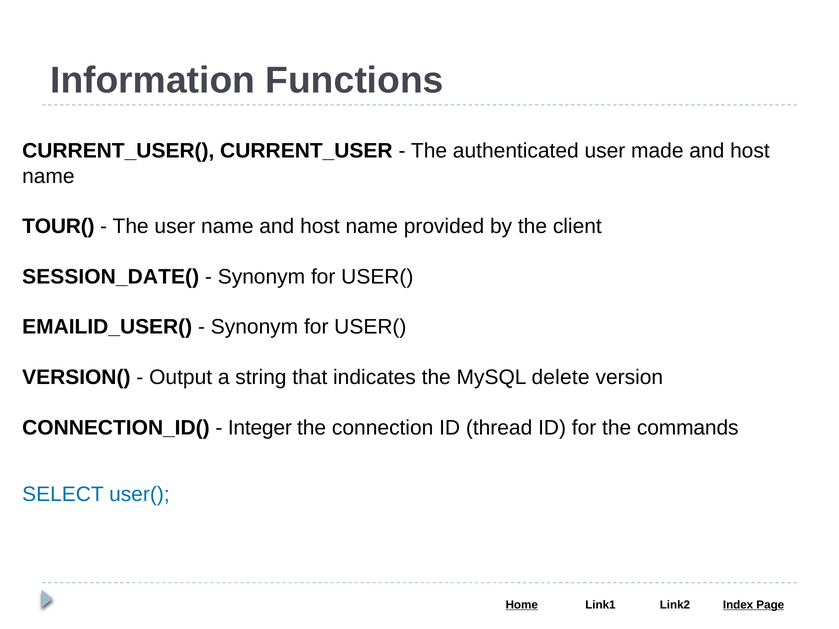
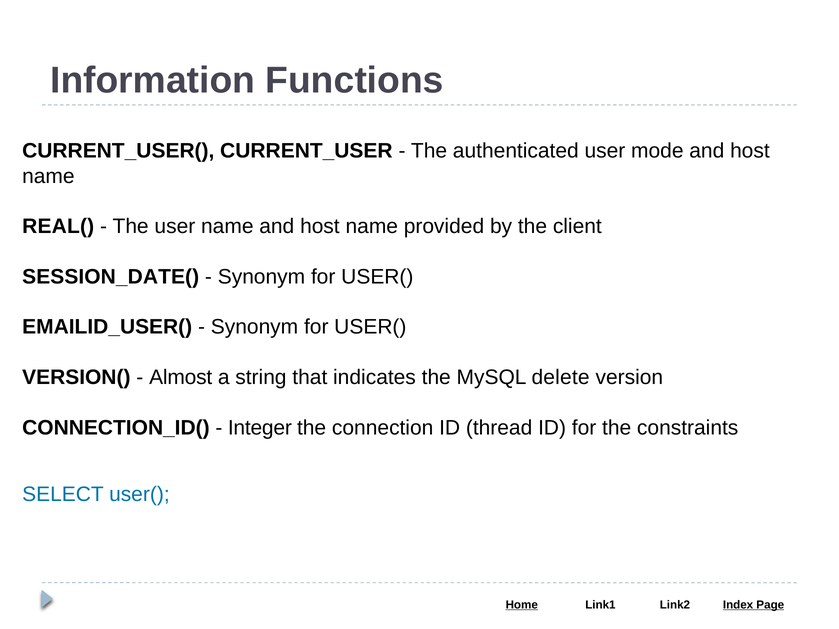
made: made -> mode (657, 151)
TOUR(: TOUR( -> REAL( (58, 227)
Output: Output -> Almost (181, 378)
commands: commands -> constraints (688, 428)
